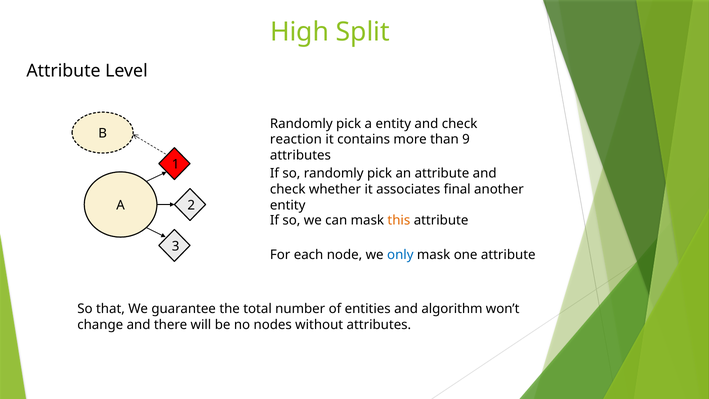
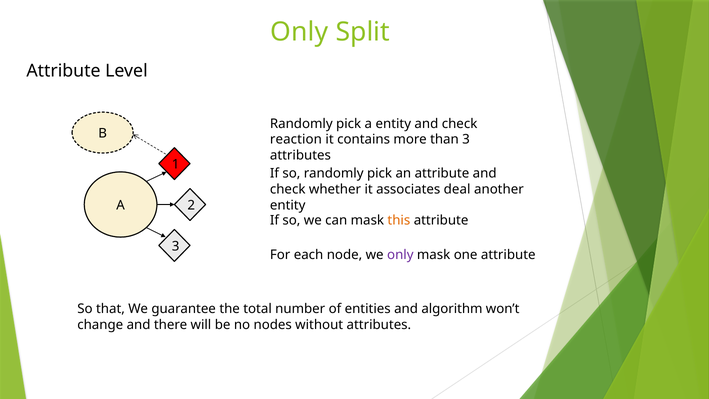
High: High -> Only (299, 32)
than 9: 9 -> 3 (466, 140)
final: final -> deal (457, 189)
only colour: blue -> purple (400, 255)
